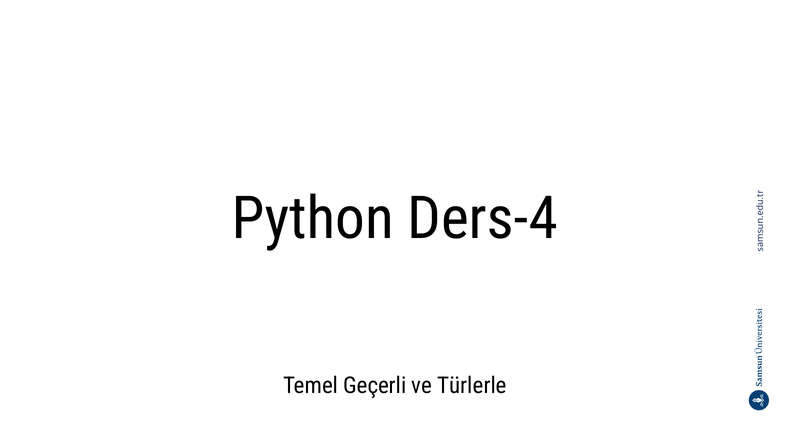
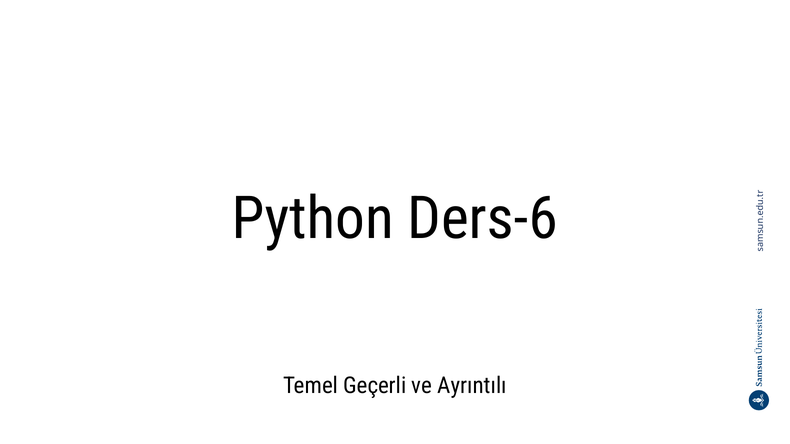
Ders-4: Ders-4 -> Ders-6 (483, 219)
Türlerle: Türlerle -> Ayrıntılı (472, 386)
